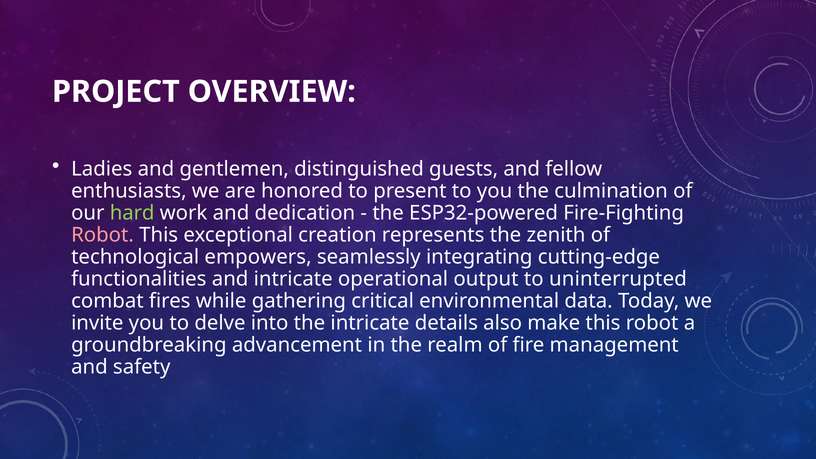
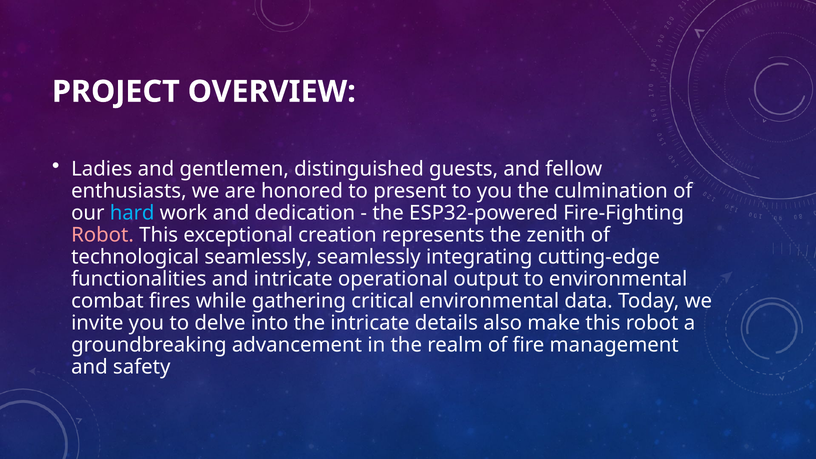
hard colour: light green -> light blue (132, 213)
technological empowers: empowers -> seamlessly (258, 257)
to uninterrupted: uninterrupted -> environmental (618, 279)
